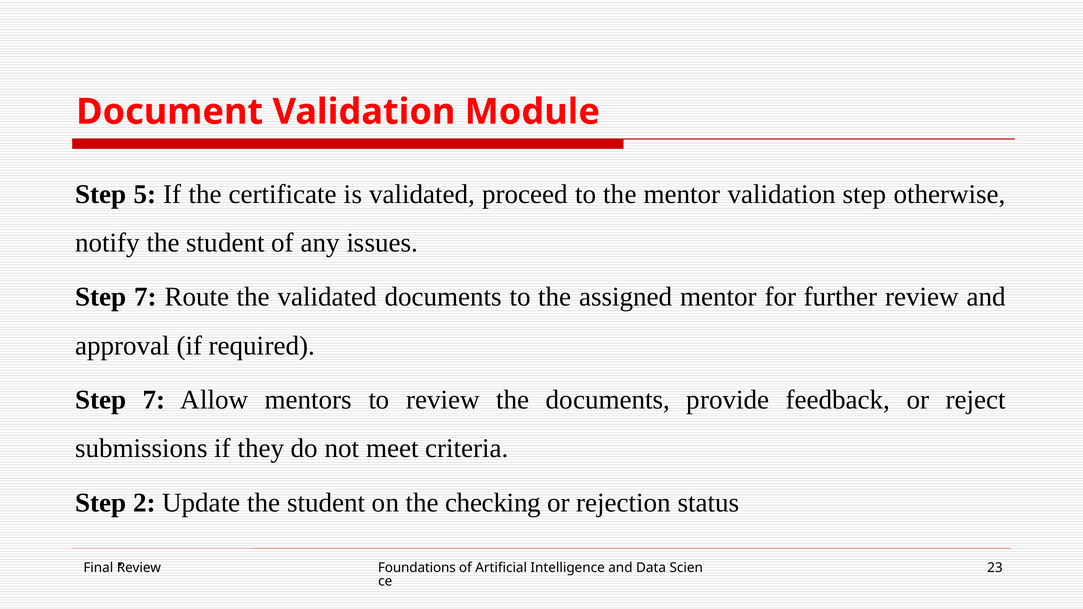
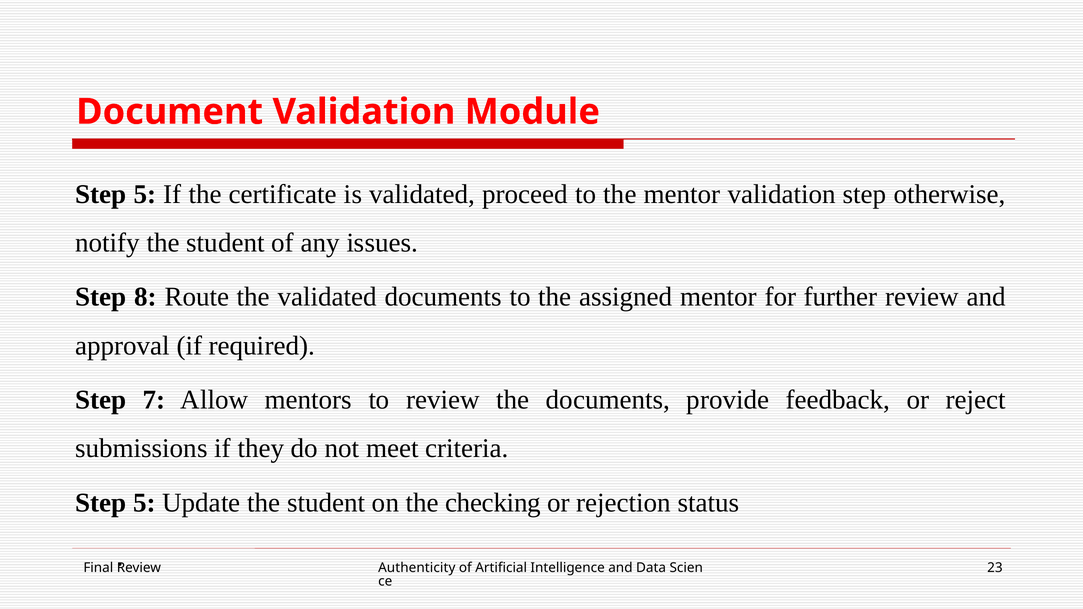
7: 7 -> 8 (145, 297)
2: 2 -> 5 (144, 503)
Foundations: Foundations -> Authenticity (417, 568)
